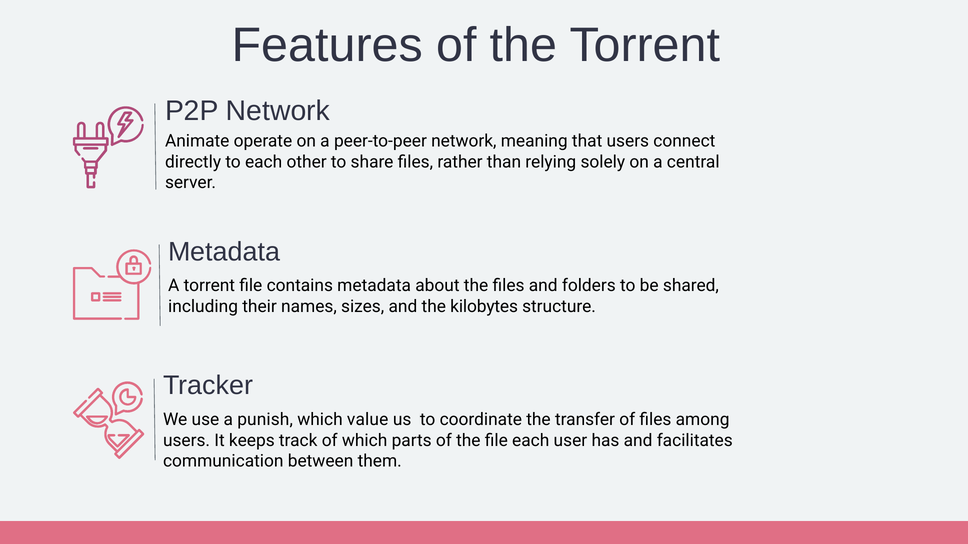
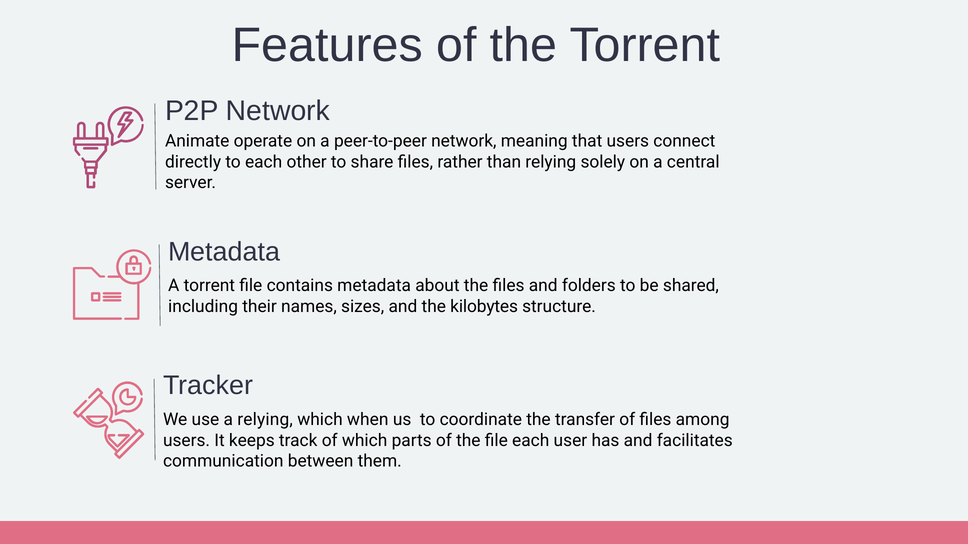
a punish: punish -> relying (265, 420)
value: value -> when (368, 420)
